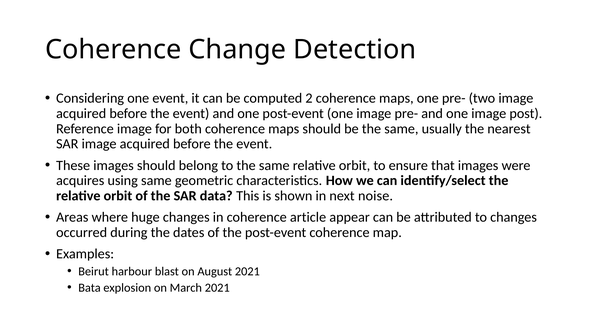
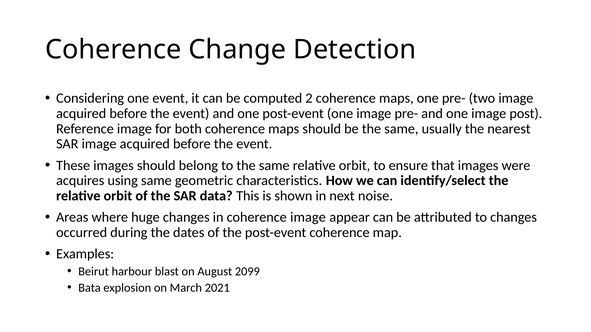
coherence article: article -> image (308, 218)
August 2021: 2021 -> 2099 (247, 272)
